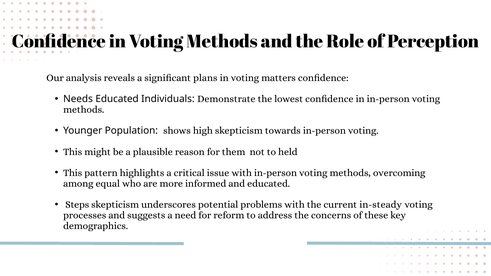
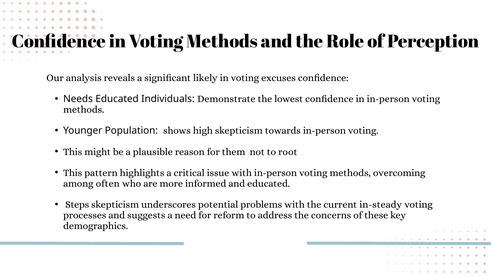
plans: plans -> likely (205, 78)
matters: matters -> excuses (279, 78)
held: held -> root (288, 152)
equal: equal -> often (108, 184)
